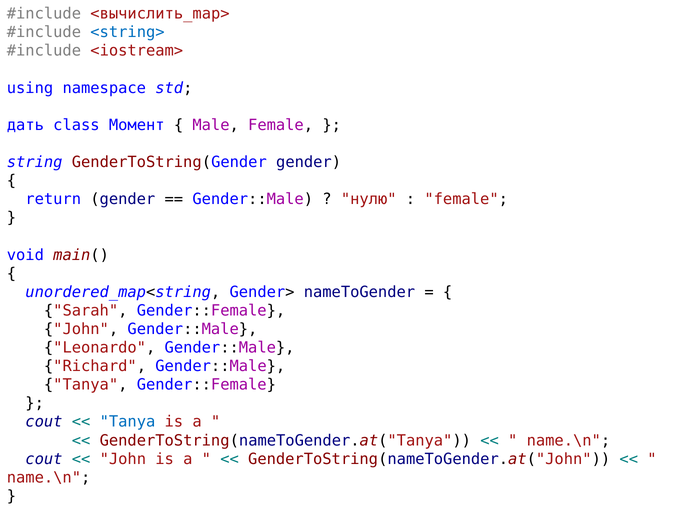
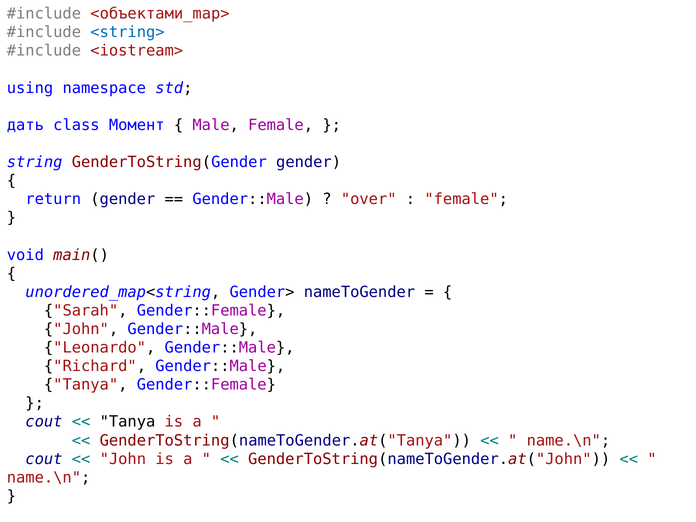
<вычислить_map>: <вычислить_map> -> <объектами_map> (160, 14)
нулю: нулю -> over (369, 199)
Tanya colour: blue -> black (127, 422)
